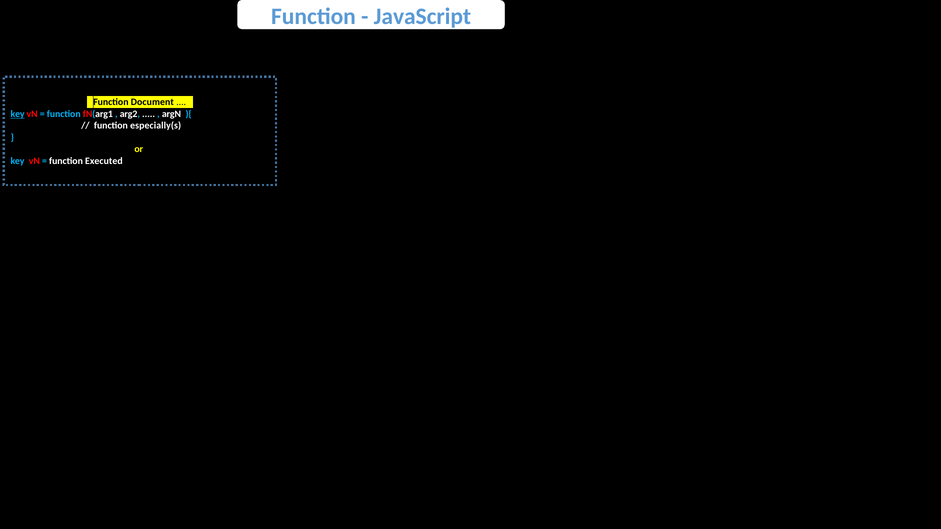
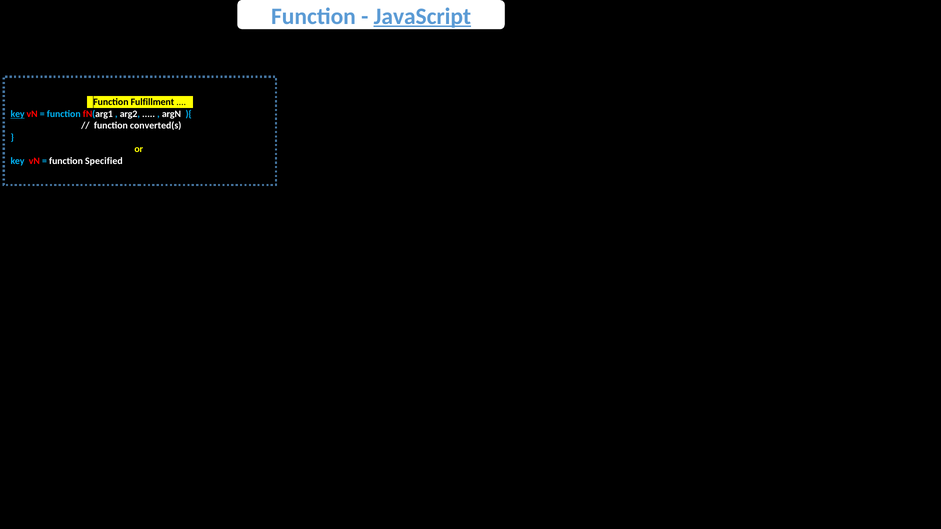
JavaScript underline: none -> present (422, 16)
Document: Document -> Fulfillment (152, 102)
especially(s: especially(s -> converted(s (156, 126)
Executed: Executed -> Specified (104, 161)
